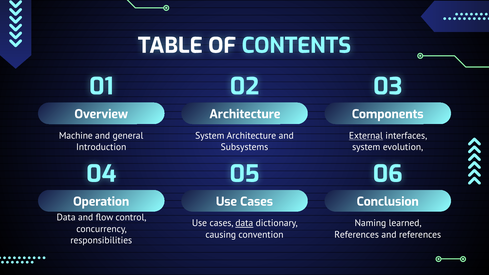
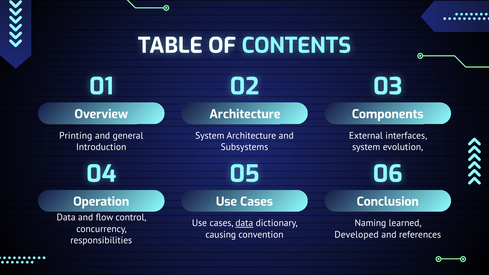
Machine: Machine -> Printing (76, 136)
External underline: present -> none (366, 136)
References: References -> Developed (357, 235)
